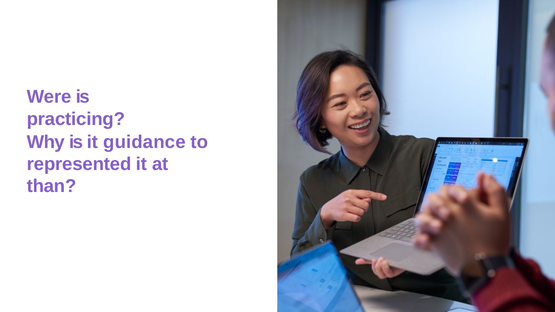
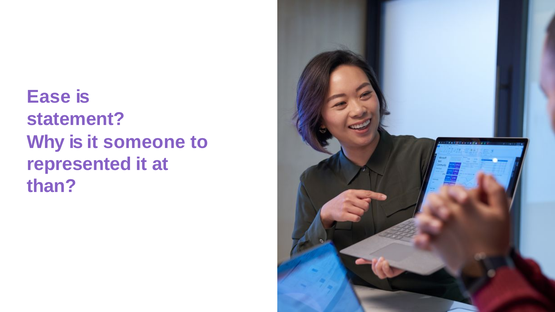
Were: Were -> Ease (49, 97)
practicing: practicing -> statement (76, 119)
guidance: guidance -> someone (144, 142)
